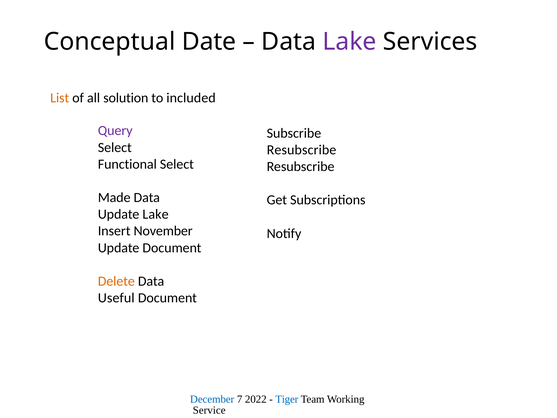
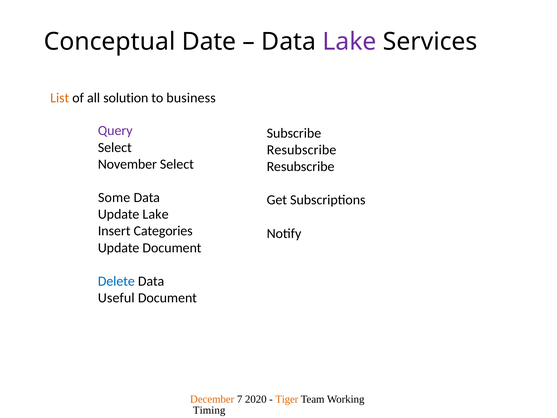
included: included -> business (191, 98)
Functional: Functional -> November (127, 164)
Made: Made -> Some (114, 197)
November: November -> Categories (163, 231)
Delete colour: orange -> blue (116, 281)
December colour: blue -> orange (212, 399)
2022: 2022 -> 2020 (256, 399)
Tiger colour: blue -> orange (287, 399)
Service: Service -> Timing (209, 410)
